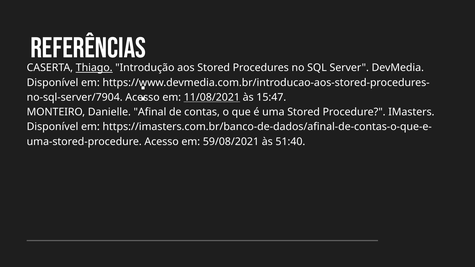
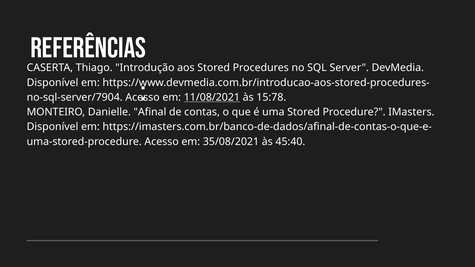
Thiago underline: present -> none (94, 68)
15:47: 15:47 -> 15:78 (271, 97)
59/08/2021: 59/08/2021 -> 35/08/2021 (231, 142)
51:40: 51:40 -> 45:40 (290, 142)
